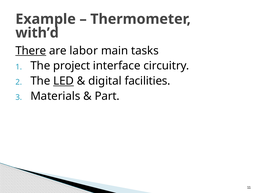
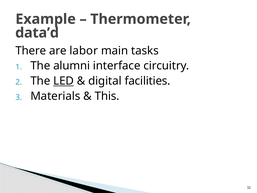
with’d: with’d -> data’d (37, 33)
There underline: present -> none (31, 51)
project: project -> alumni (72, 66)
Part: Part -> This (107, 96)
